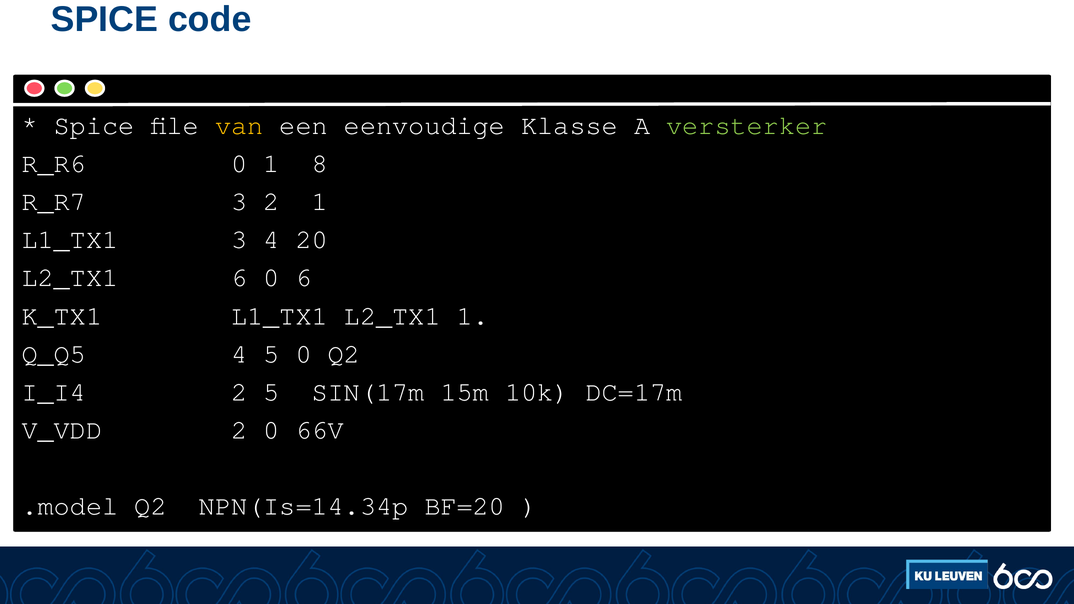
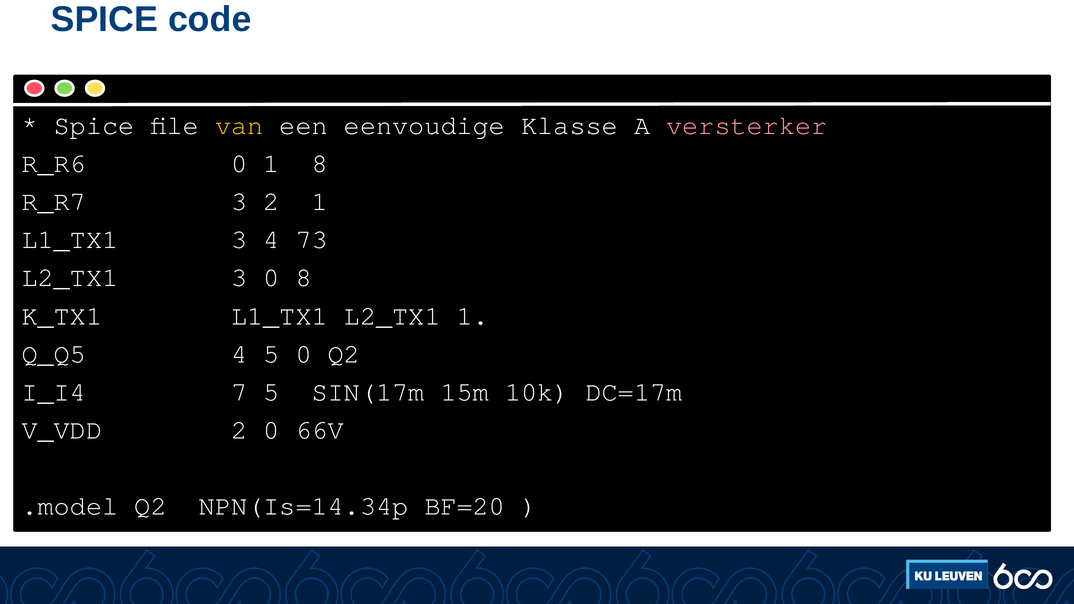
versterker colour: light green -> pink (747, 125)
20: 20 -> 73 (312, 240)
L2_TX1 6: 6 -> 3 (239, 278)
0 6: 6 -> 8 (304, 278)
I_I4 2: 2 -> 7 (239, 392)
